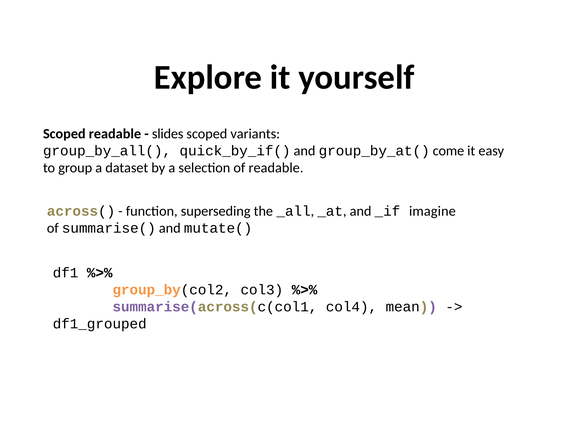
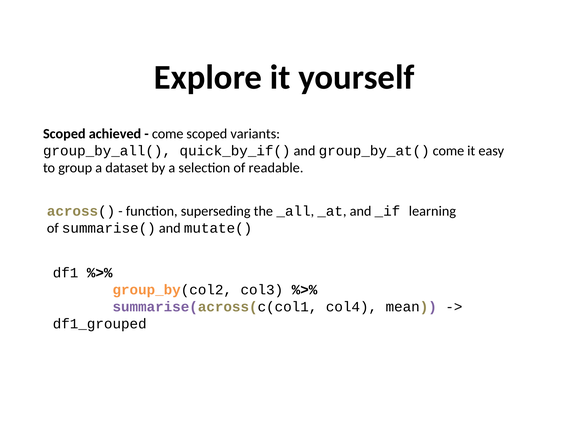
Scoped readable: readable -> achieved (115, 134)
slides: slides -> come (168, 134)
imagine: imagine -> learning (432, 211)
